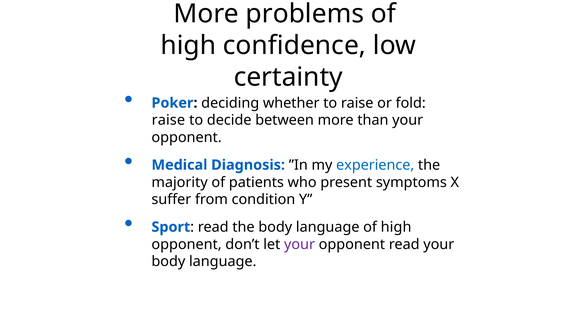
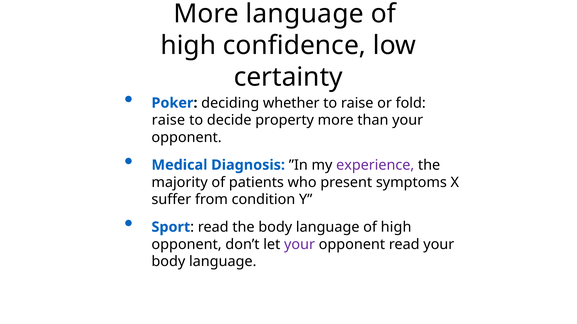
More problems: problems -> language (305, 14)
between: between -> property (285, 120)
experience colour: blue -> purple (375, 165)
